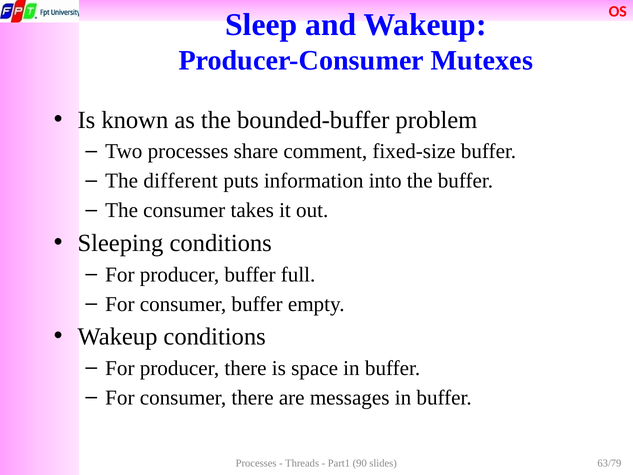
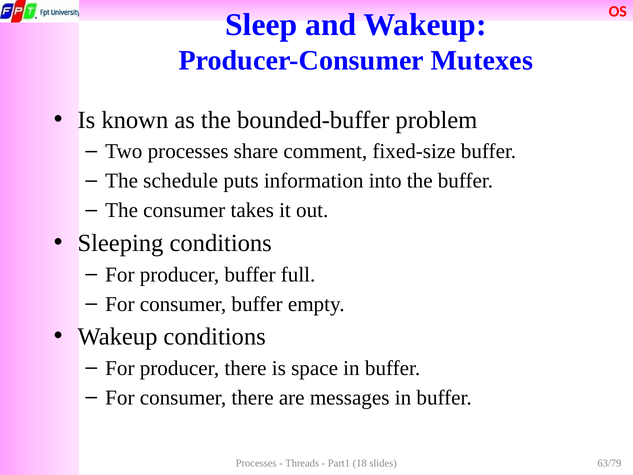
different: different -> schedule (181, 181)
90: 90 -> 18 (360, 463)
